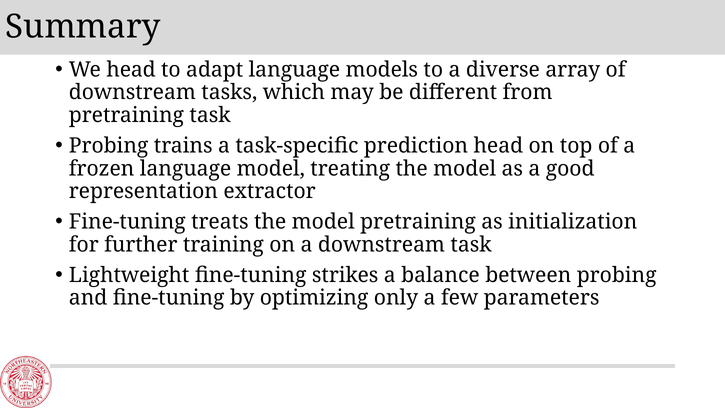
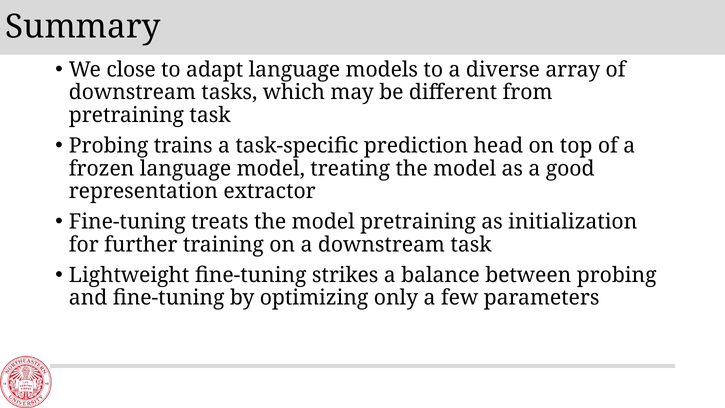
We head: head -> close (131, 70)
